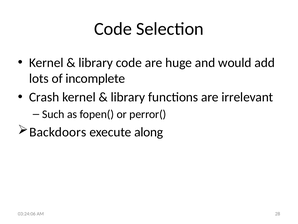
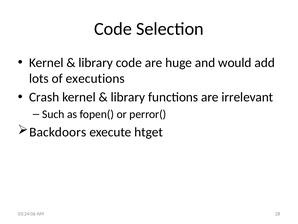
incomplete: incomplete -> executions (95, 78)
along: along -> htget (149, 132)
